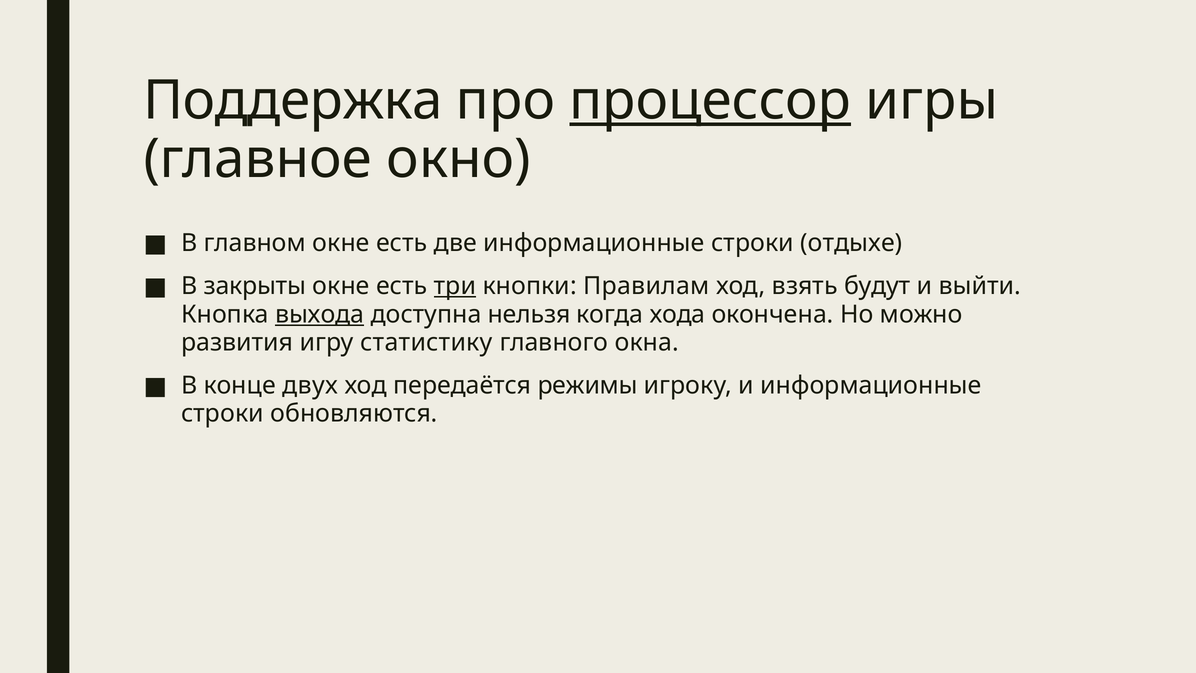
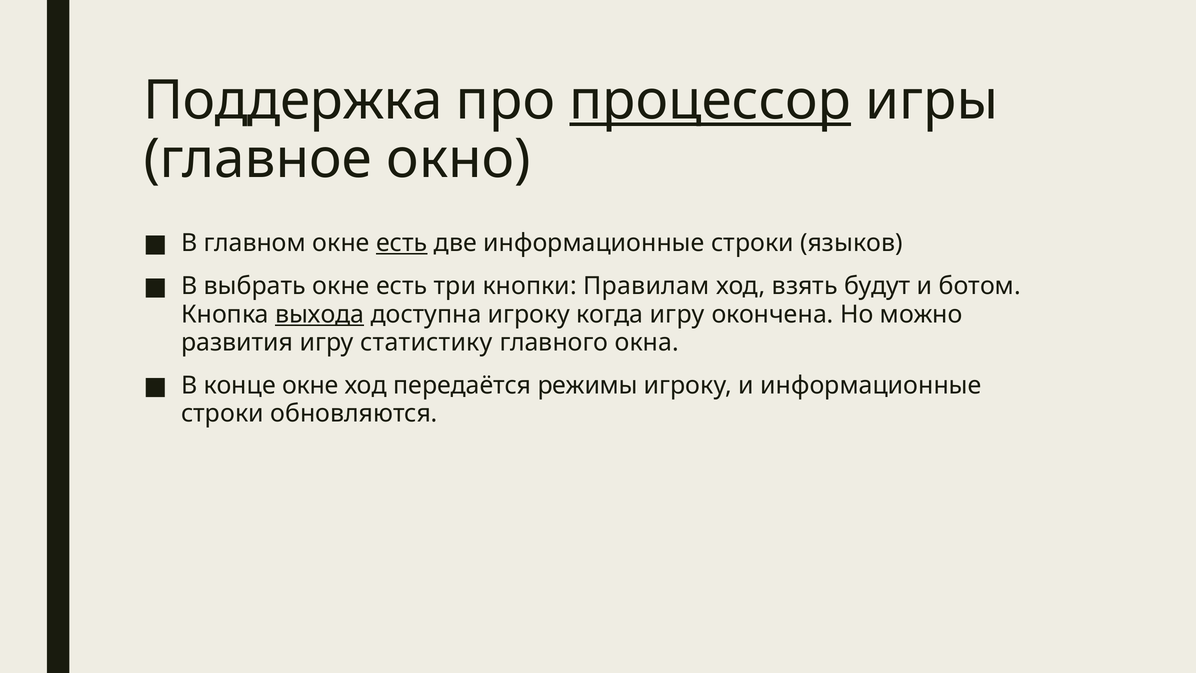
есть underline: none -> present (402, 243)
отдыхе: отдыхе -> языков (851, 243)
закрыты: закрыты -> выбрать (255, 286)
три underline: present -> none (455, 286)
выйти: выйти -> ботом (980, 286)
доступна нельзя: нельзя -> игроку (529, 314)
когда хода: хода -> игру (677, 314)
конце двух: двух -> окне (310, 385)
